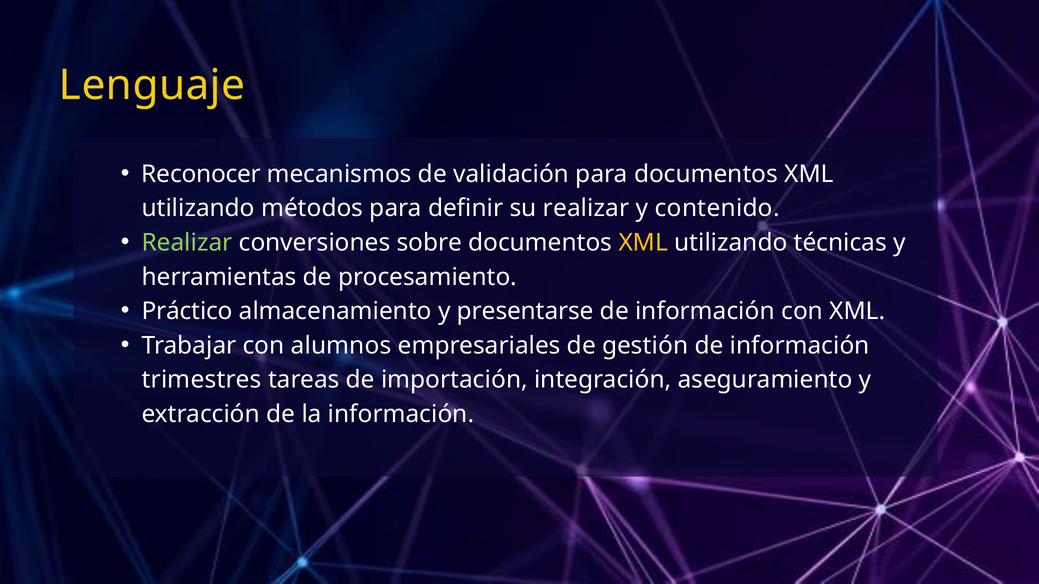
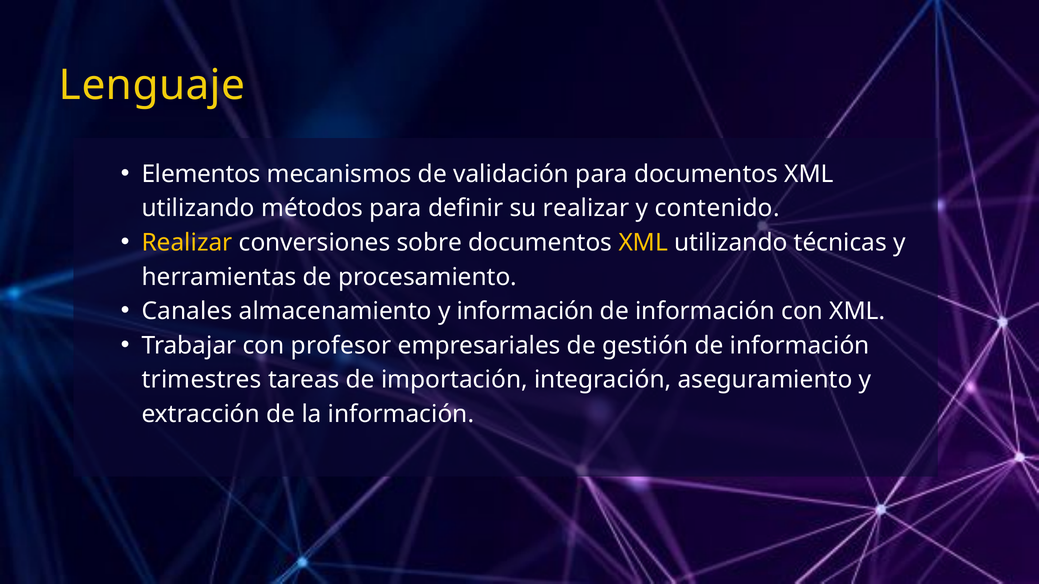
Reconocer: Reconocer -> Elementos (201, 174)
Realizar colour: light green -> yellow (187, 243)
Práctico: Práctico -> Canales (187, 311)
y presentarse: presentarse -> información (525, 311)
alumnos: alumnos -> profesor (341, 346)
